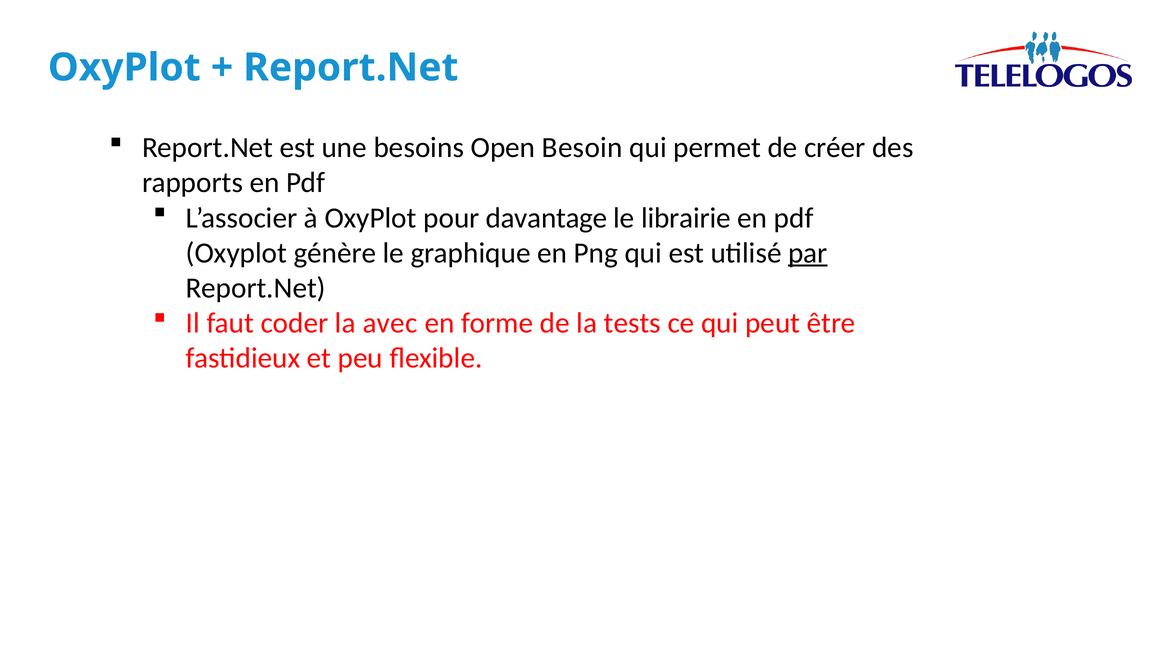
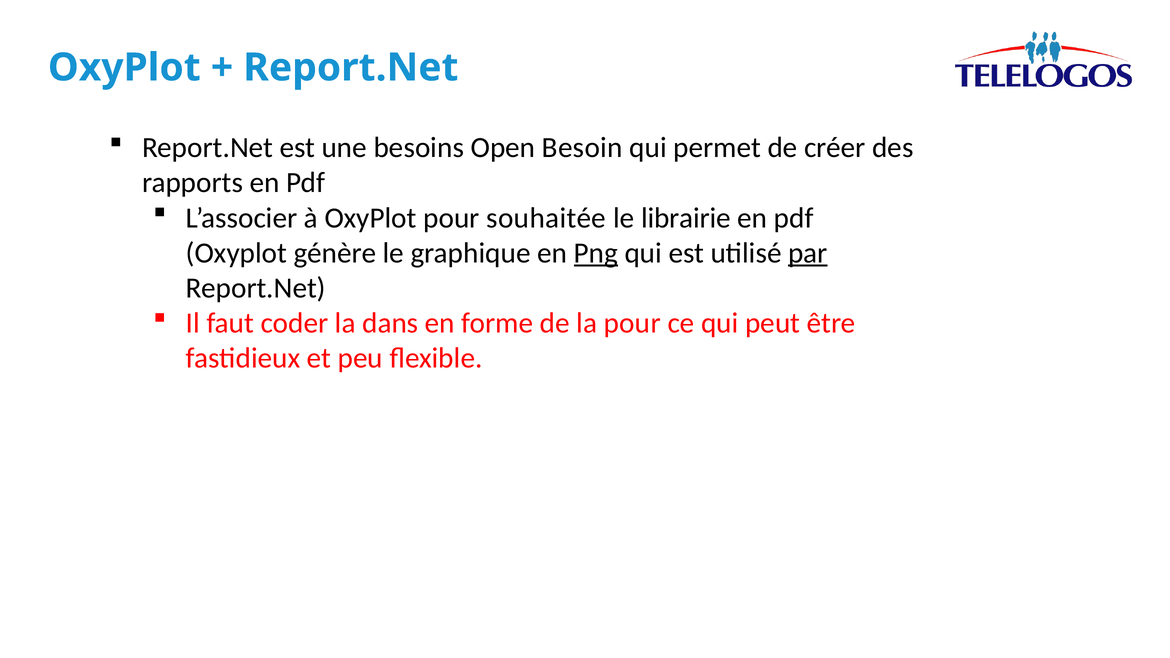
davantage: davantage -> souhaitée (546, 218)
Png underline: none -> present (596, 253)
avec: avec -> dans (390, 323)
la tests: tests -> pour (632, 323)
